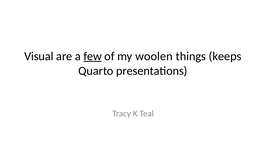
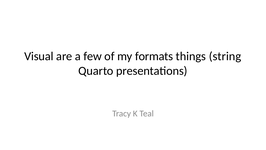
few underline: present -> none (93, 56)
woolen: woolen -> formats (154, 56)
keeps: keeps -> string (225, 56)
